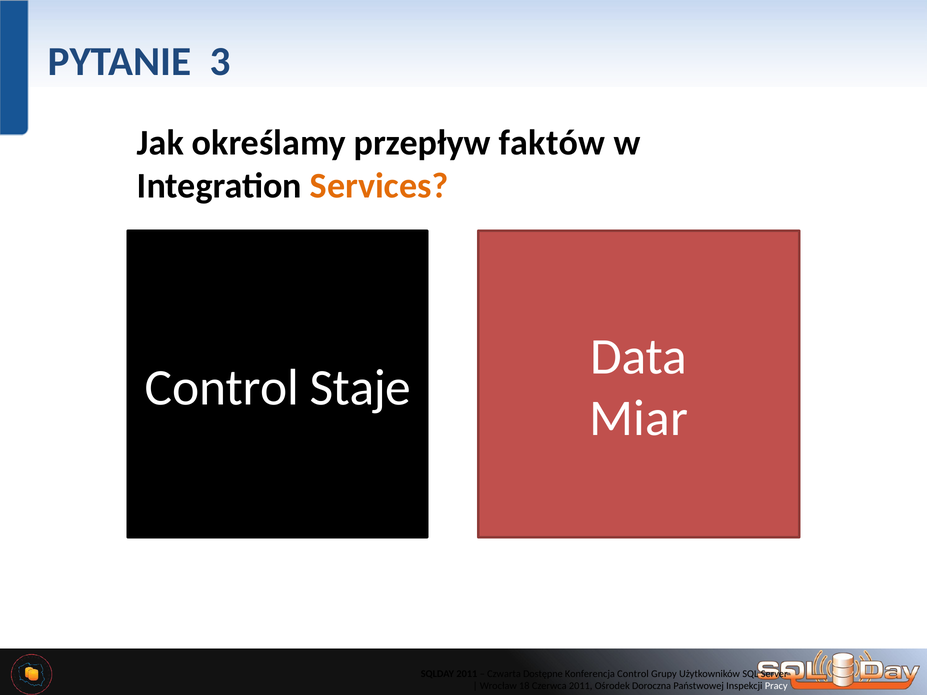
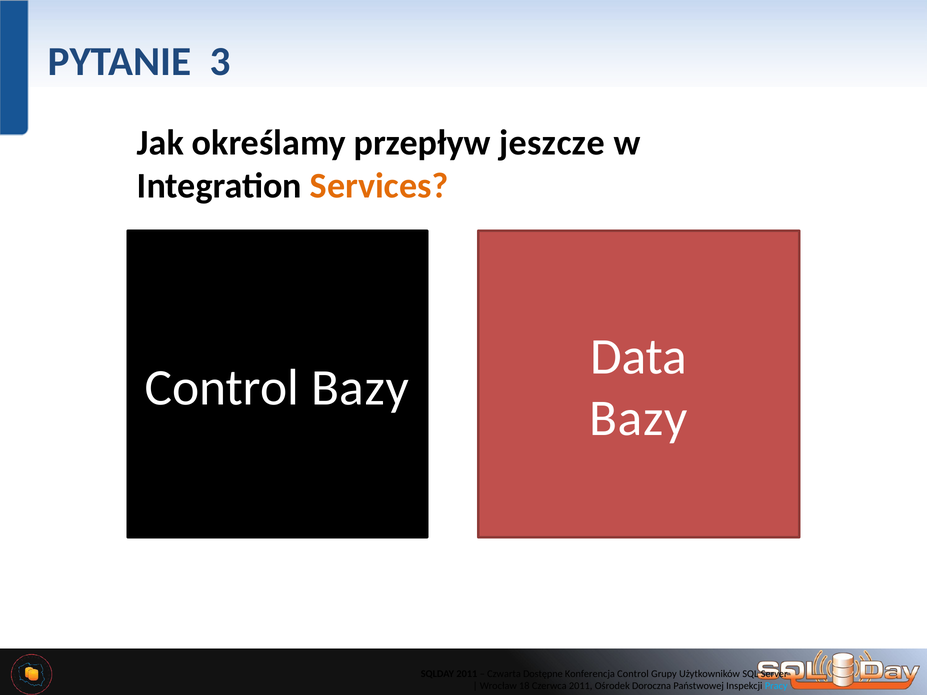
faktów: faktów -> jeszcze (552, 143)
Control Staje: Staje -> Bazy (360, 388)
Miar: Miar -> Bazy (638, 419)
Pracy colour: white -> light blue (776, 686)
